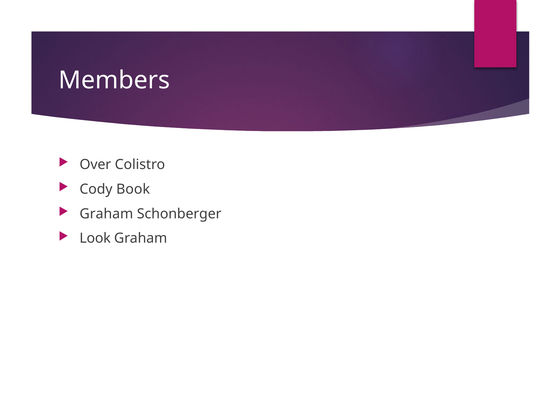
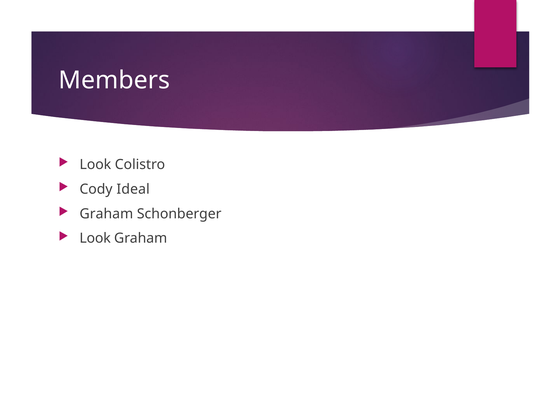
Over: Over -> Look (95, 165)
Book: Book -> Ideal (133, 189)
